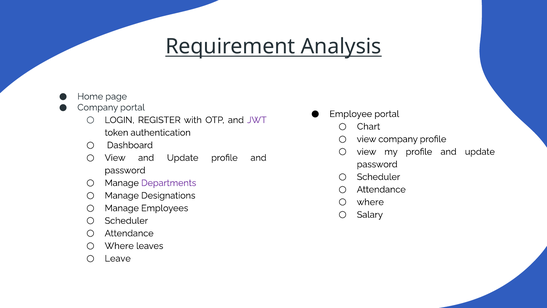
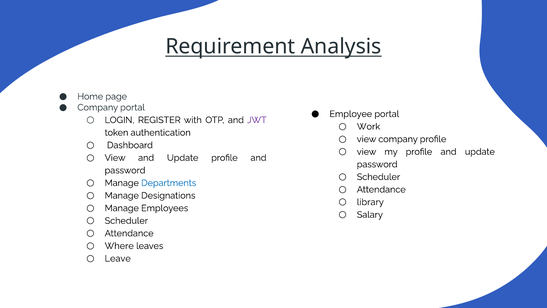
Chart: Chart -> Work (369, 126)
Departments colour: purple -> blue (169, 183)
where: where -> library (370, 202)
